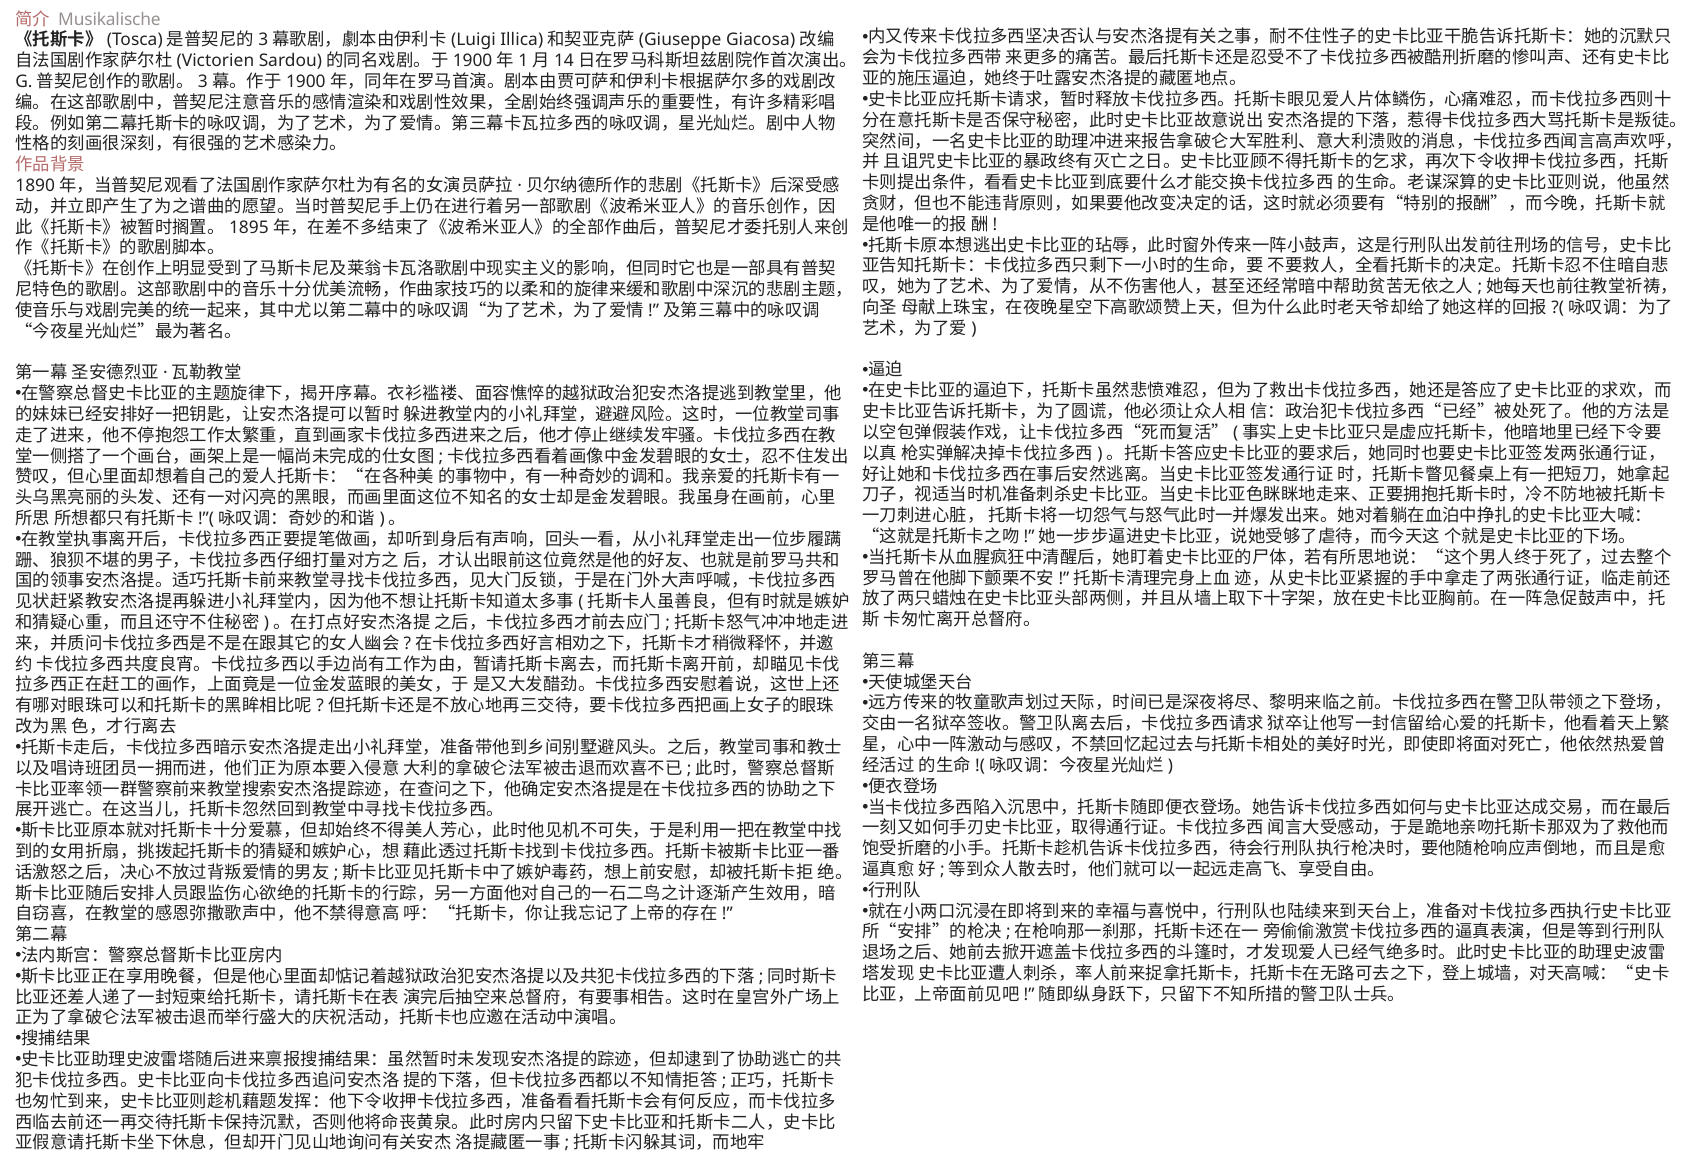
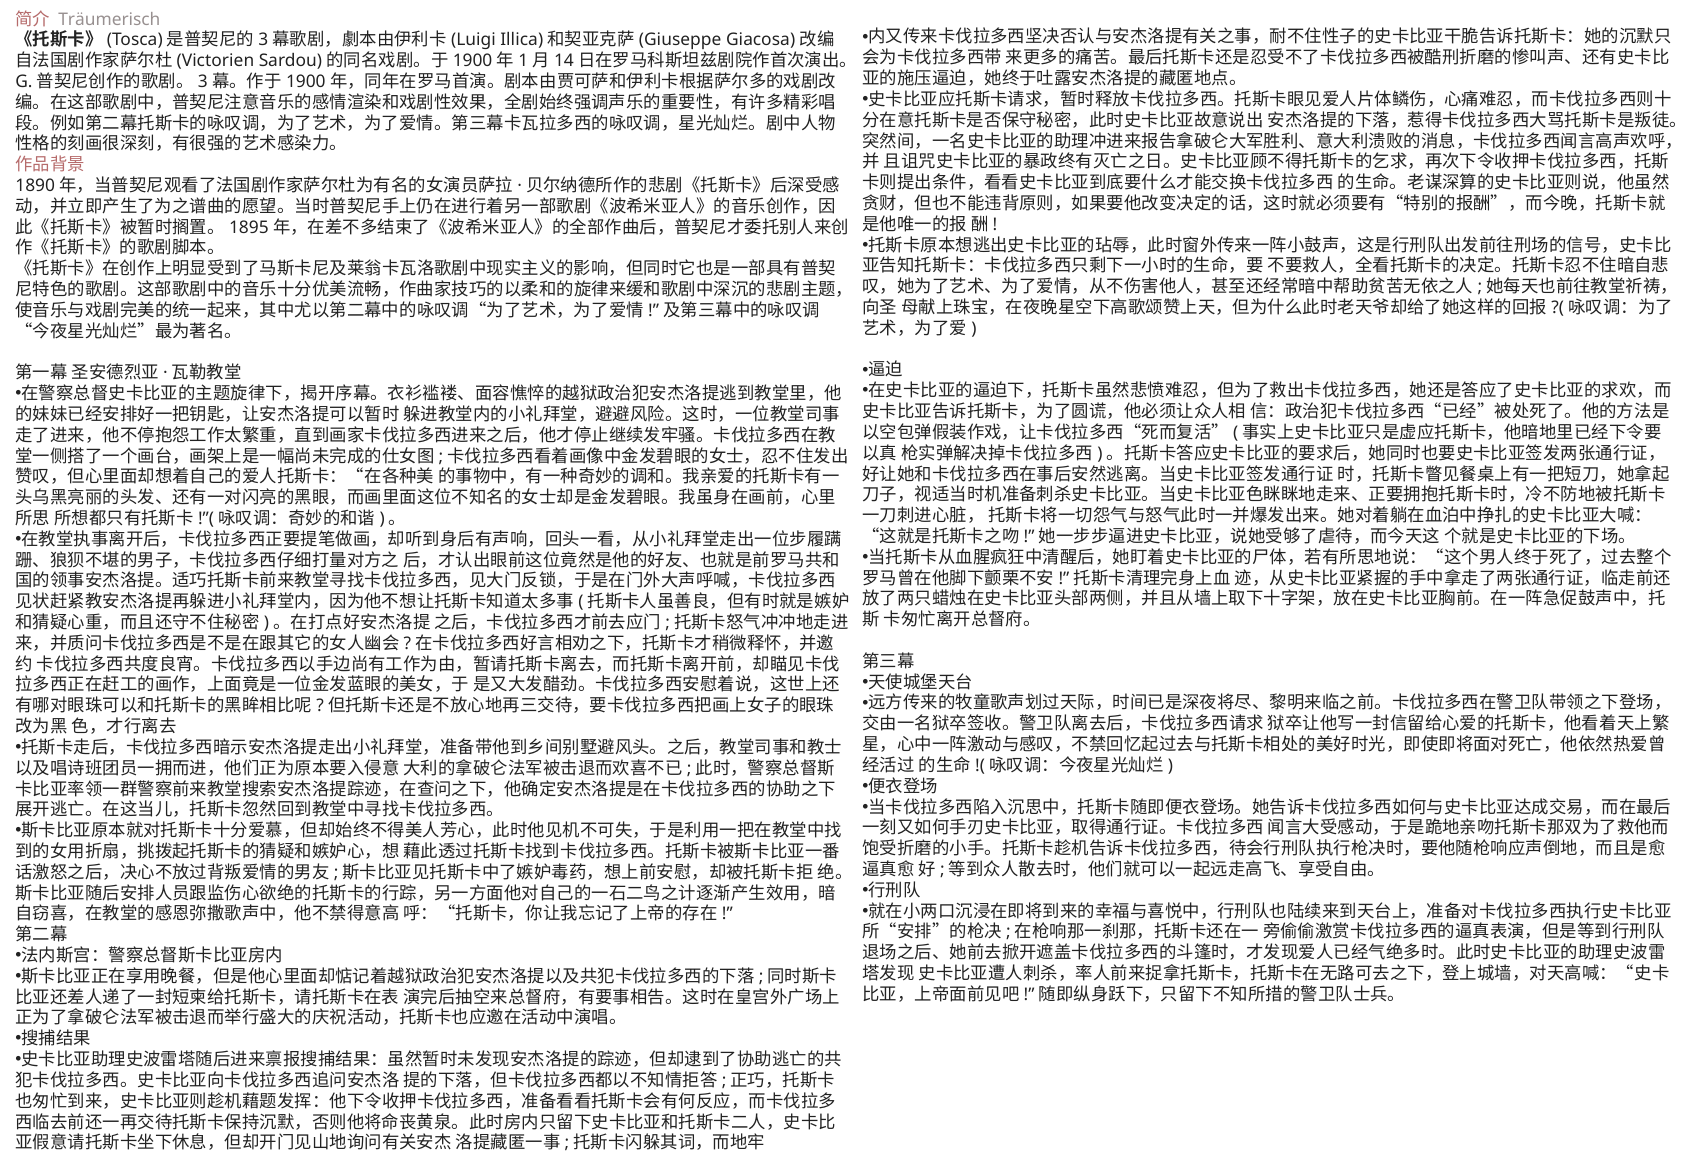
Musikalische: Musikalische -> Träumerisch (109, 19)
